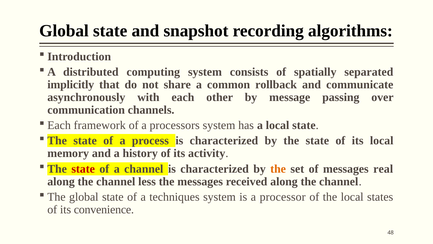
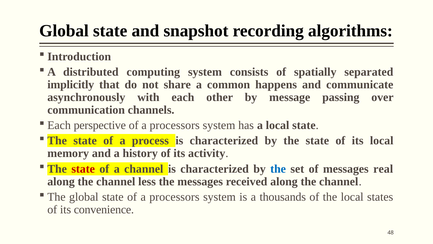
rollback: rollback -> happens (276, 84)
framework: framework -> perspective (100, 125)
the colour: orange -> blue (278, 169)
state of a techniques: techniques -> processors (174, 197)
processor: processor -> thousands (283, 197)
